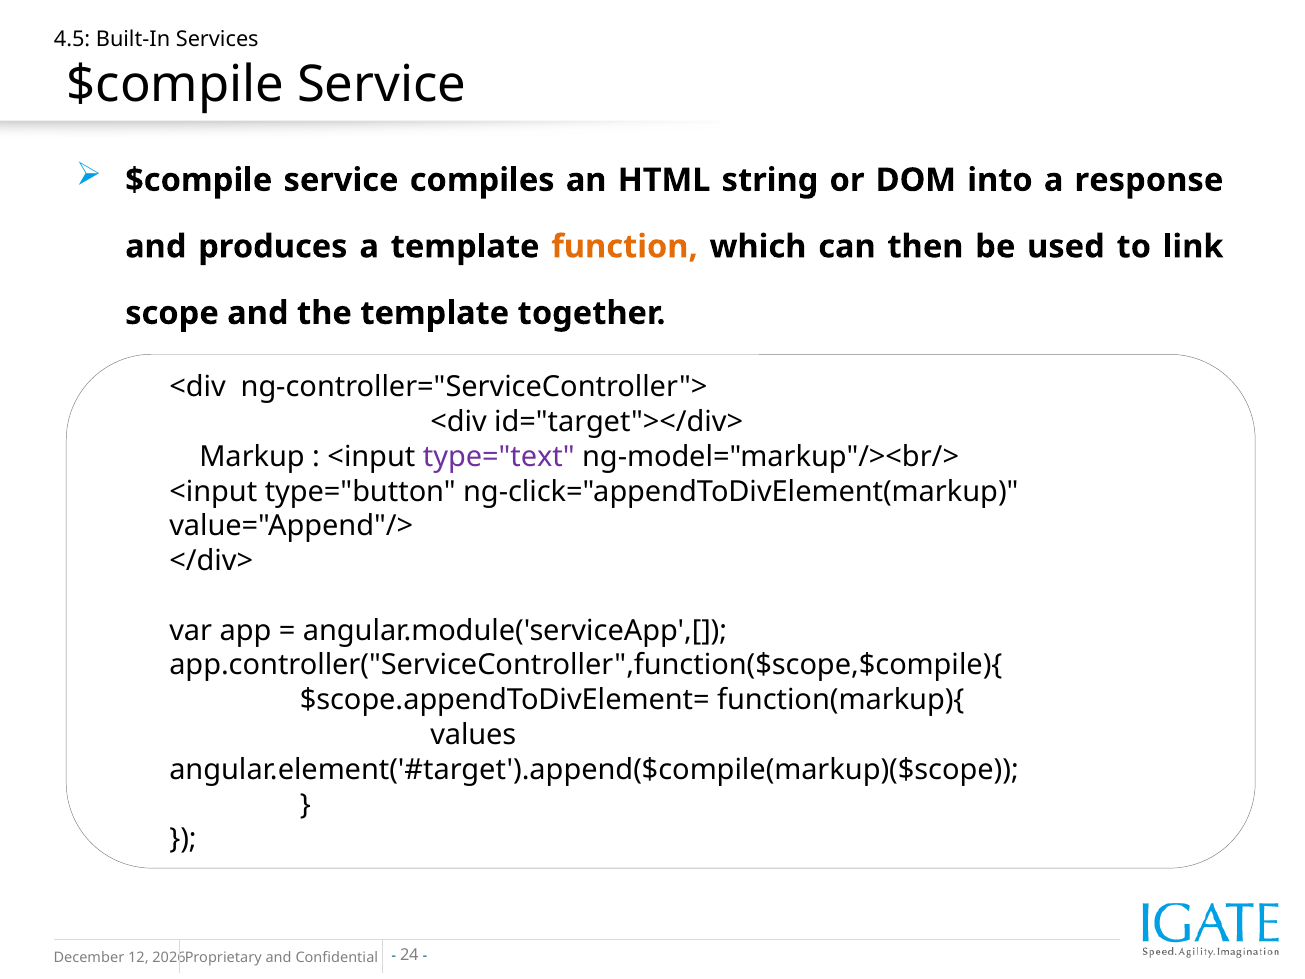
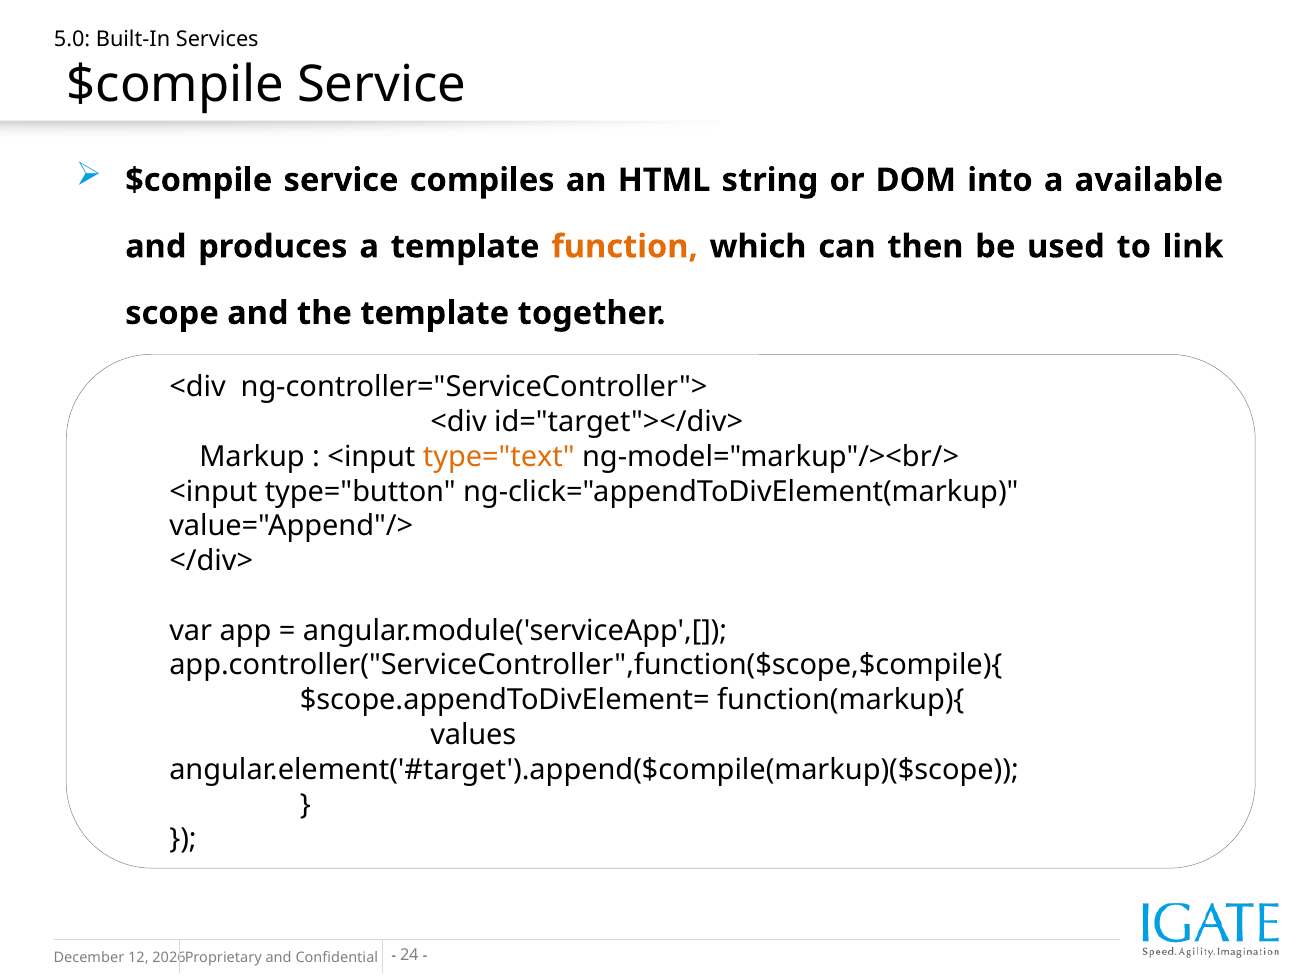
4.5: 4.5 -> 5.0 (72, 40)
response: response -> available (1149, 180)
type="text colour: purple -> orange (499, 457)
